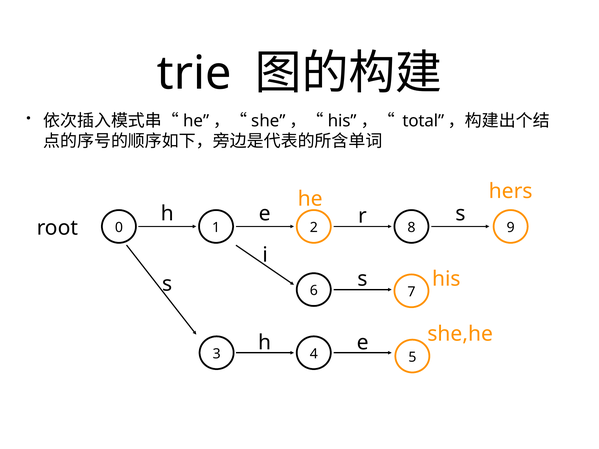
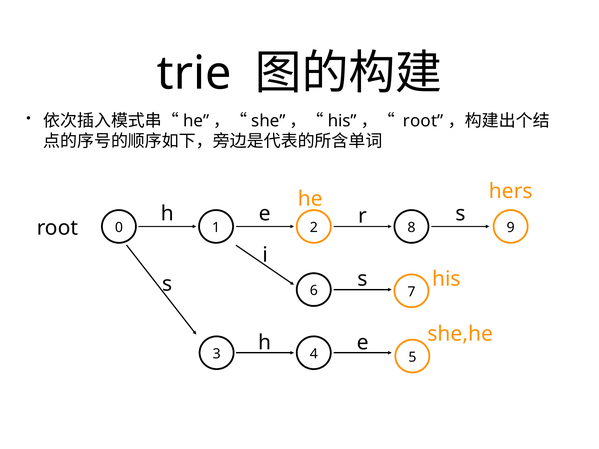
total: total -> root (423, 121)
